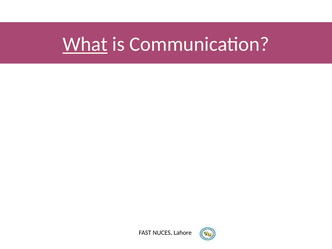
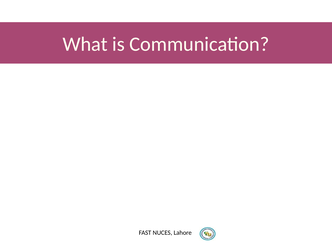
What underline: present -> none (85, 44)
